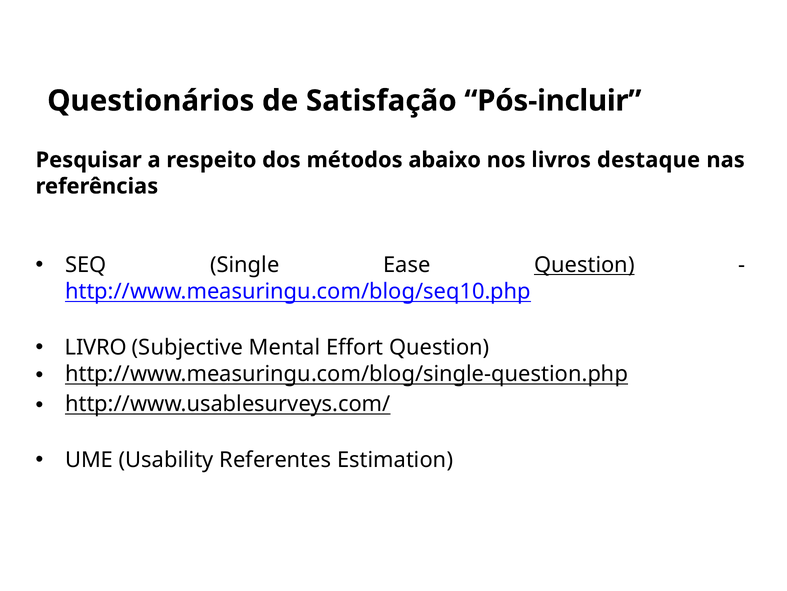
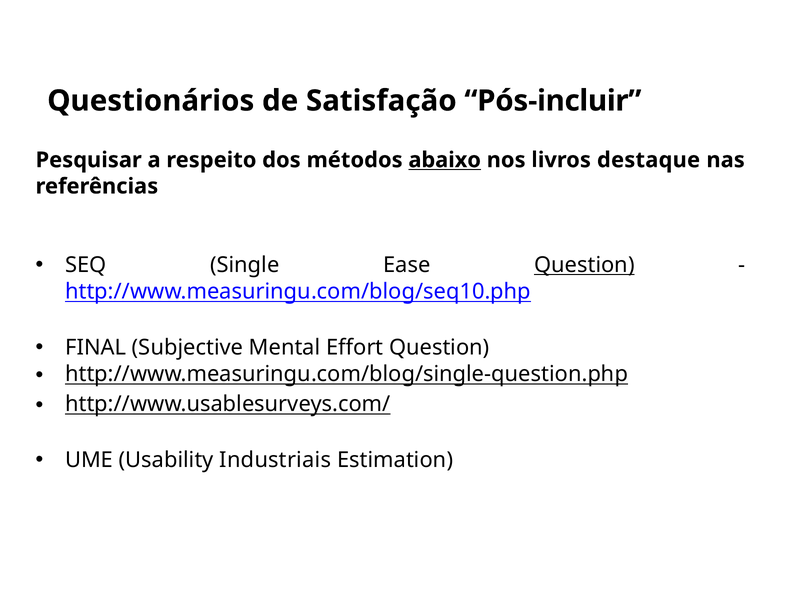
abaixo underline: none -> present (445, 160)
LIVRO: LIVRO -> FINAL (96, 347)
Referentes: Referentes -> Industriais (275, 459)
